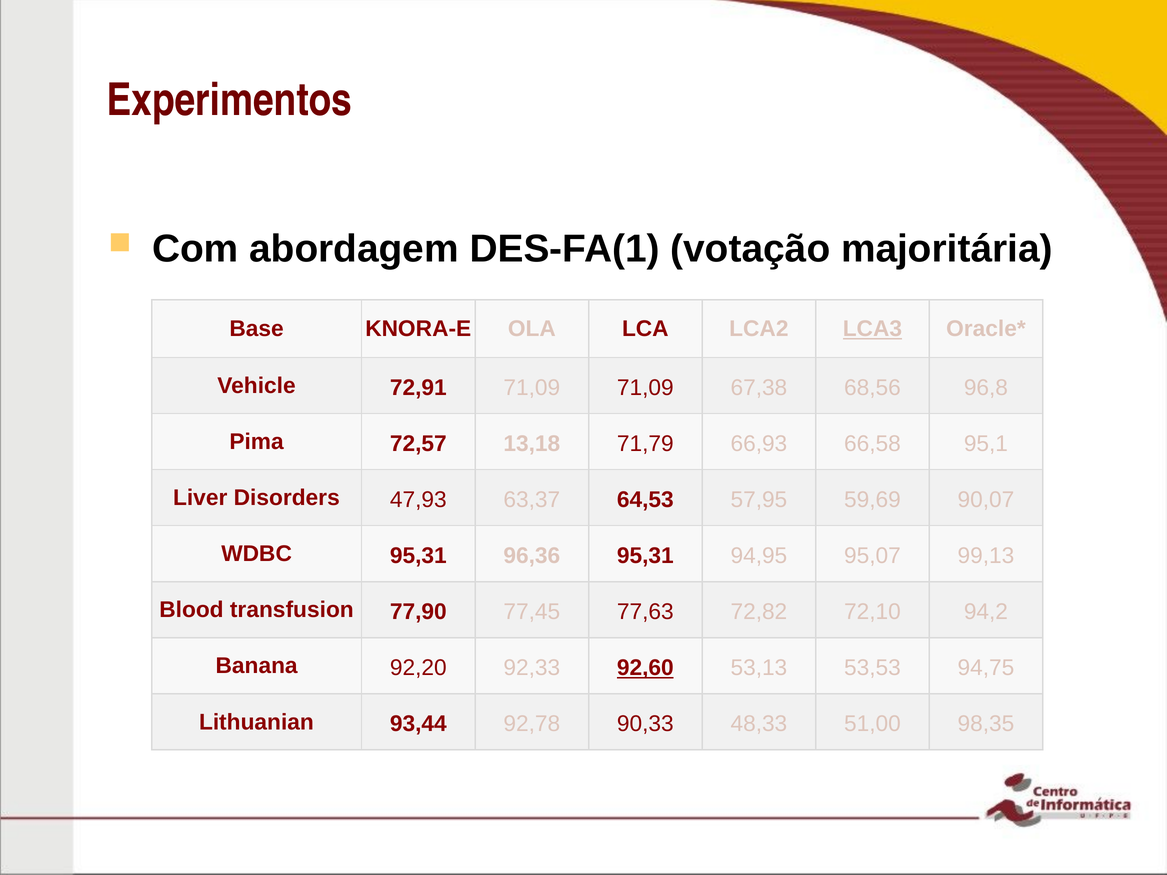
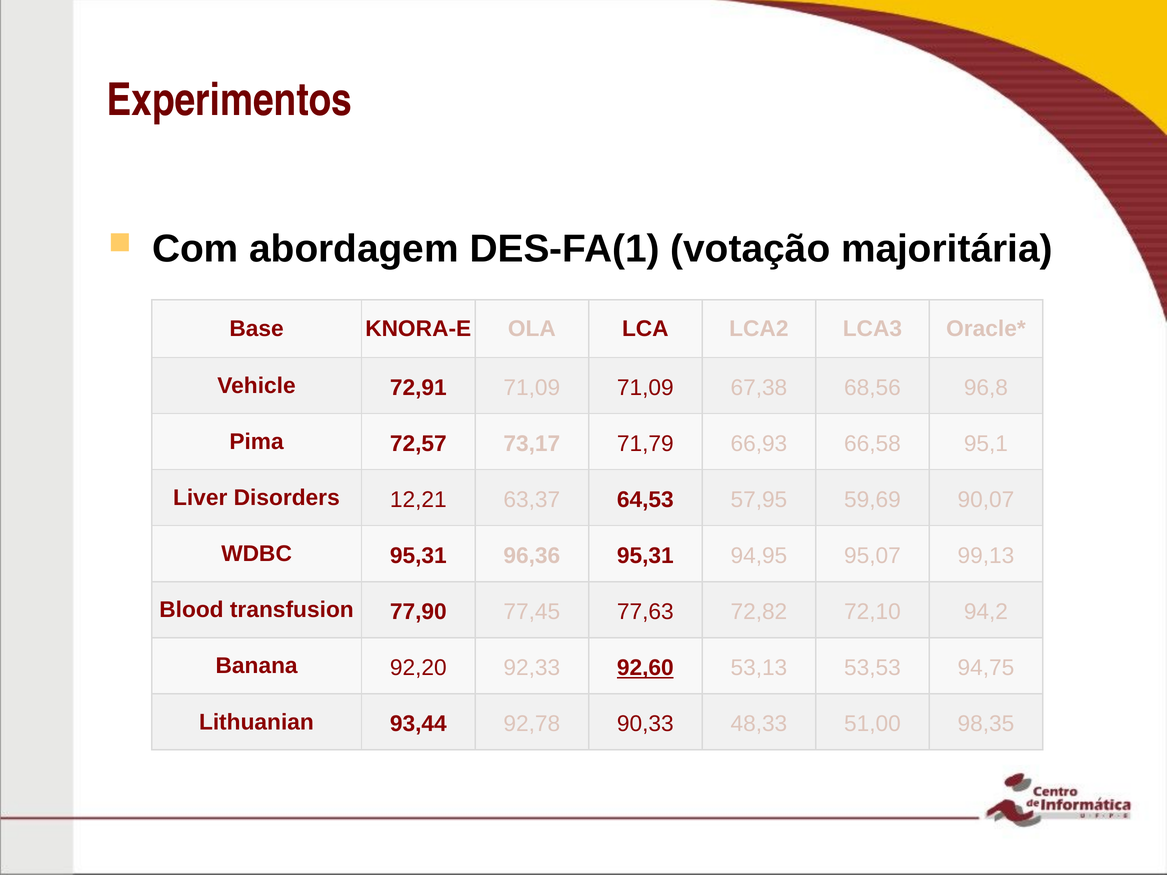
LCA3 underline: present -> none (872, 329)
13,18: 13,18 -> 73,17 (532, 444)
47,93: 47,93 -> 12,21 (418, 500)
